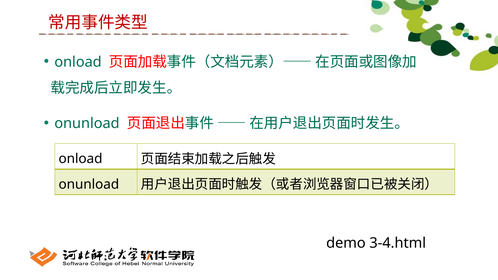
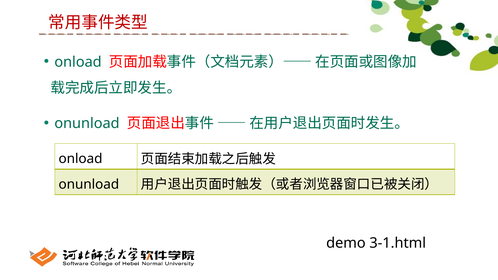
3-4.html: 3-4.html -> 3-1.html (398, 243)
